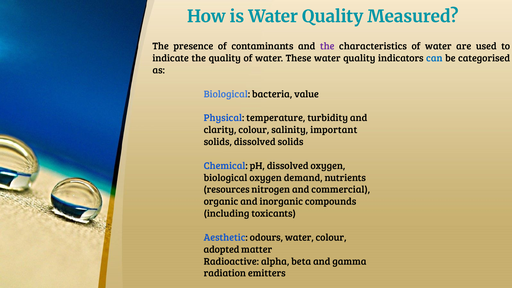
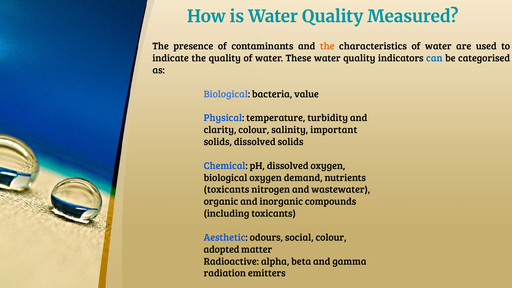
the colour: purple -> orange (327, 46)
resources: resources -> toxicants (227, 190)
commercial: commercial -> wastewater (341, 190)
odours water: water -> social (299, 238)
